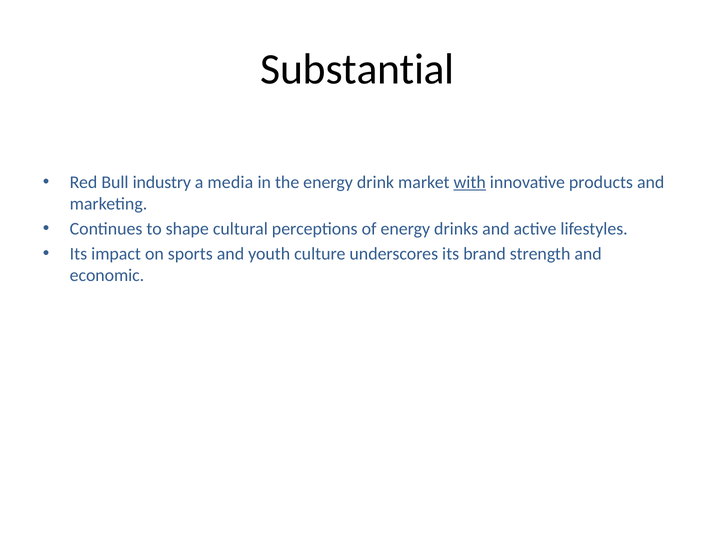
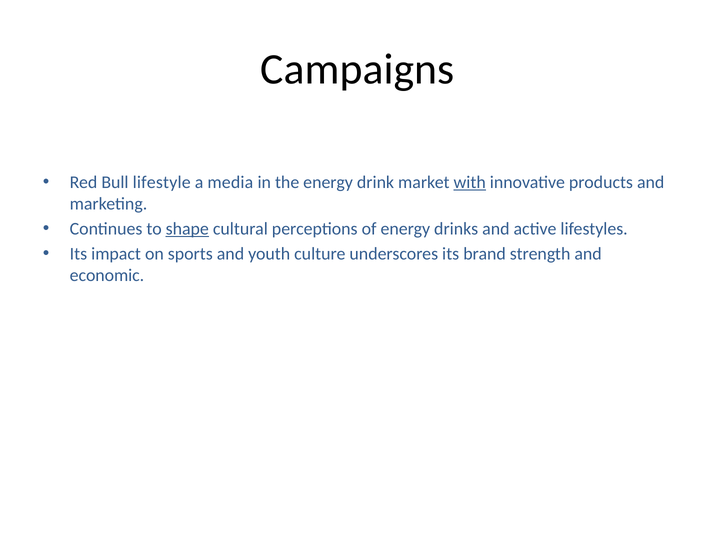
Substantial: Substantial -> Campaigns (357, 69)
industry: industry -> lifestyle (162, 182)
shape underline: none -> present (187, 229)
